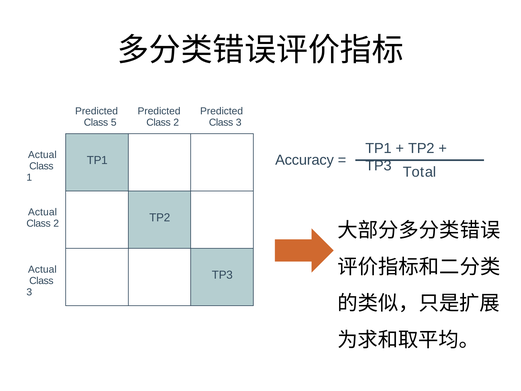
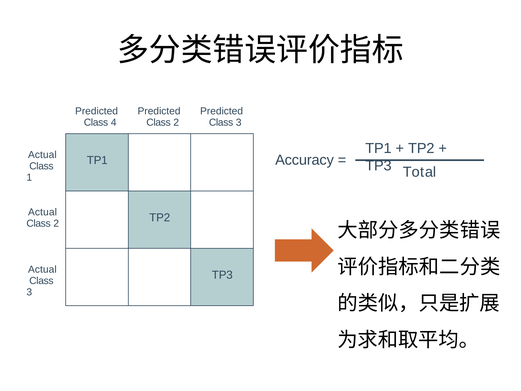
5: 5 -> 4 (114, 122)
